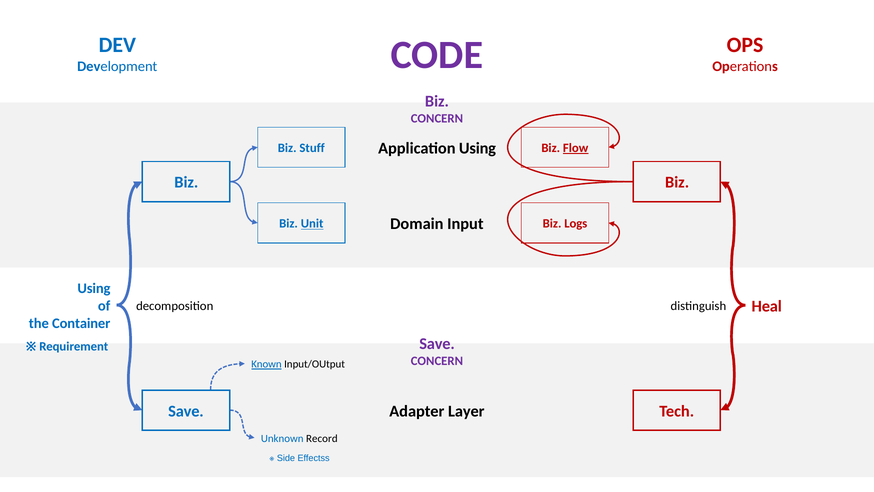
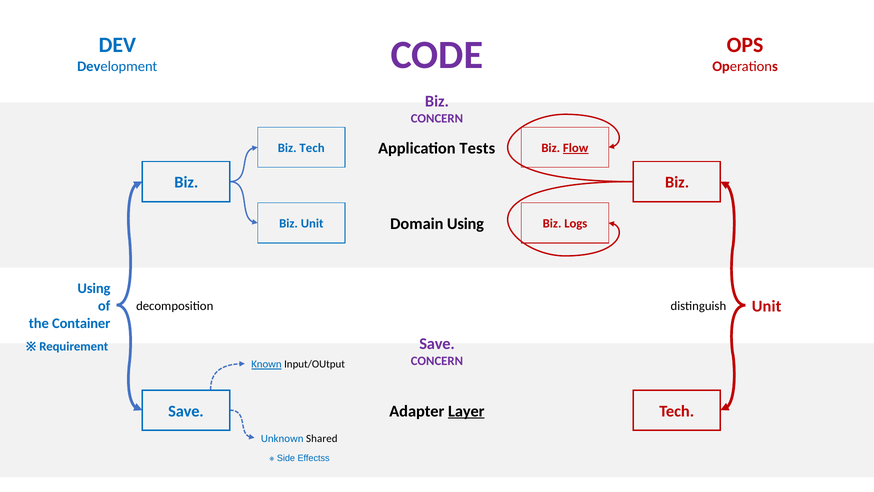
Application Using: Using -> Tests (477, 148)
Stuff: Stuff -> Tech (312, 148)
Domain Input: Input -> Using (465, 224)
Unit underline: present -> none (312, 223)
Heal: Heal -> Unit (767, 306)
Layer underline: none -> present (466, 411)
Record: Record -> Shared (322, 438)
